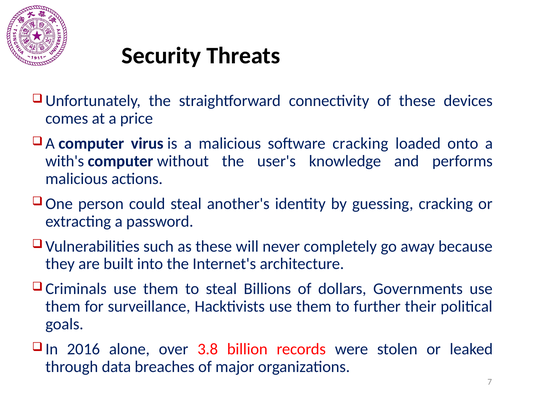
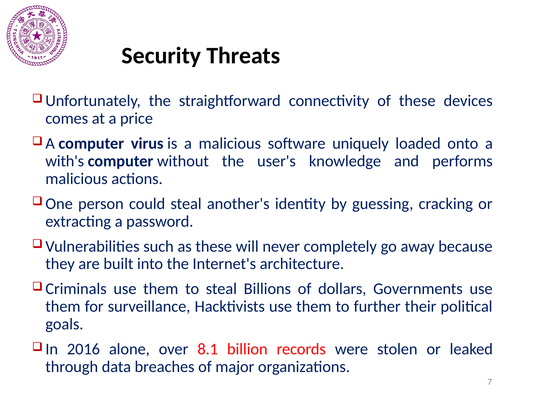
software cracking: cracking -> uniquely (361, 144)
3.8: 3.8 -> 8.1 (208, 350)
